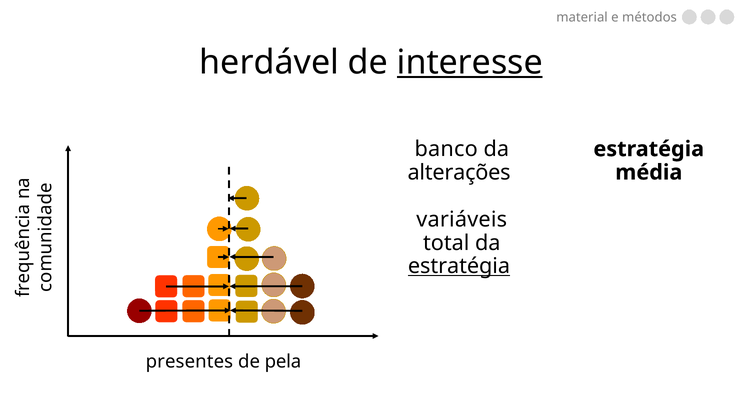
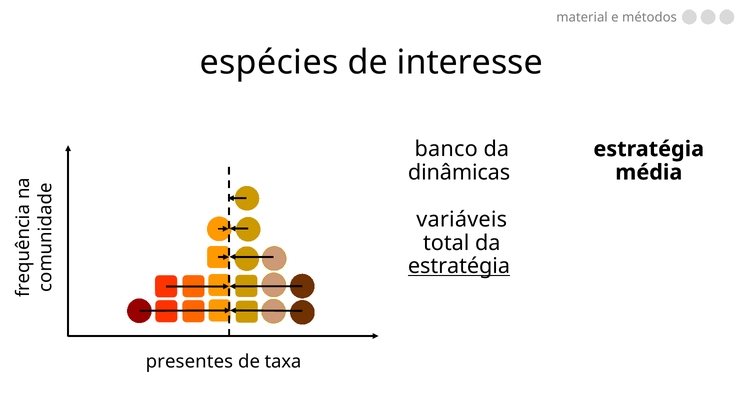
herdável: herdável -> espécies (269, 62)
interesse underline: present -> none (470, 62)
alterações: alterações -> dinâmicas (459, 172)
pela: pela -> taxa (283, 361)
